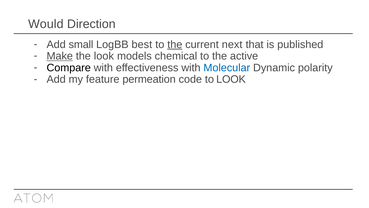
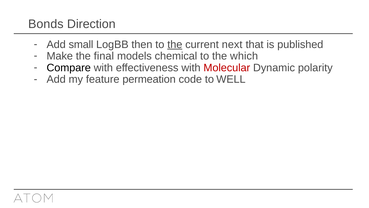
Would: Would -> Bonds (46, 24)
best: best -> then (142, 44)
Make underline: present -> none (60, 56)
the look: look -> final (104, 56)
active: active -> which (244, 56)
Molecular colour: blue -> red (227, 68)
to LOOK: LOOK -> WELL (231, 79)
